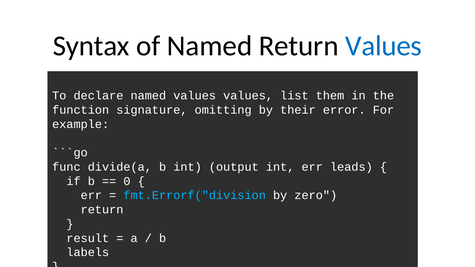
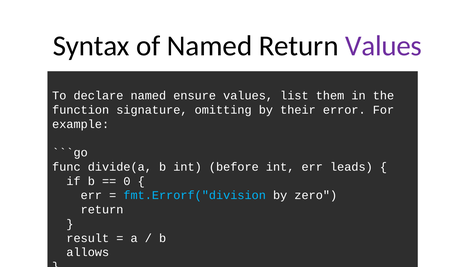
Values colour: blue -> purple (384, 46)
named values: values -> ensure (195, 96)
output: output -> before (234, 167)
labels: labels -> allows (88, 253)
